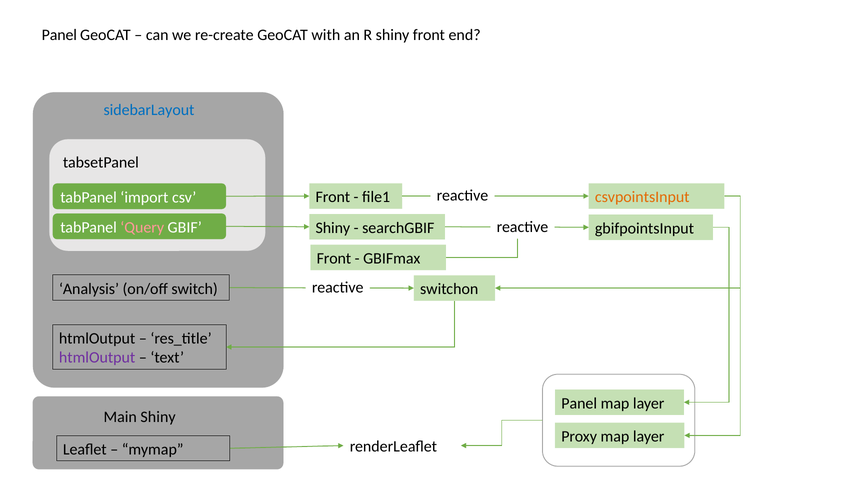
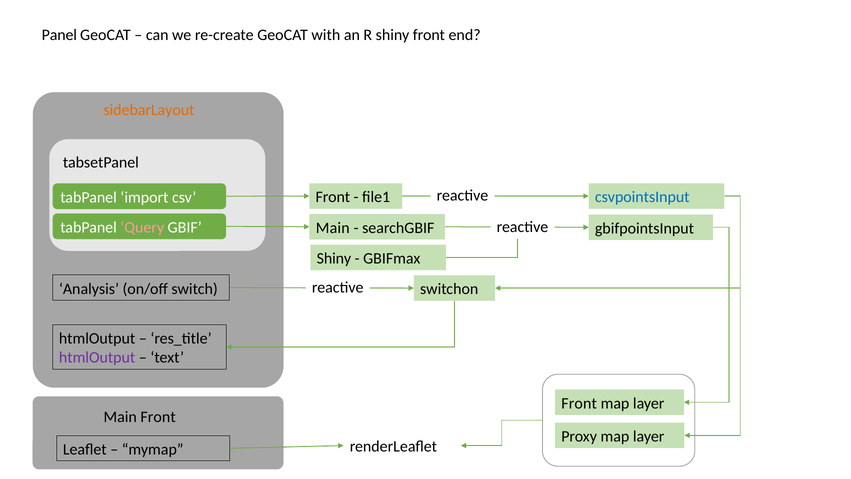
sidebarLayout colour: blue -> orange (149, 110)
csvpointsInput colour: orange -> blue (642, 197)
GBIF Shiny: Shiny -> Main (333, 228)
Front: Front -> Shiny (334, 258)
Panel: Panel -> Front (579, 403)
Main Shiny: Shiny -> Front (158, 417)
